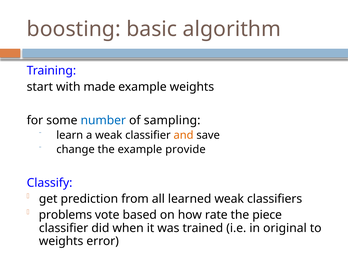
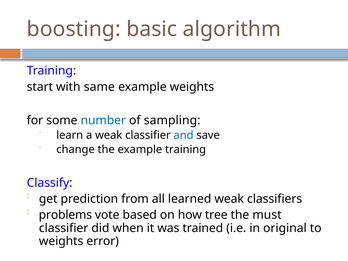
made: made -> same (99, 87)
and colour: orange -> blue (184, 135)
example provide: provide -> training (186, 150)
rate: rate -> tree (216, 215)
piece: piece -> must (267, 215)
